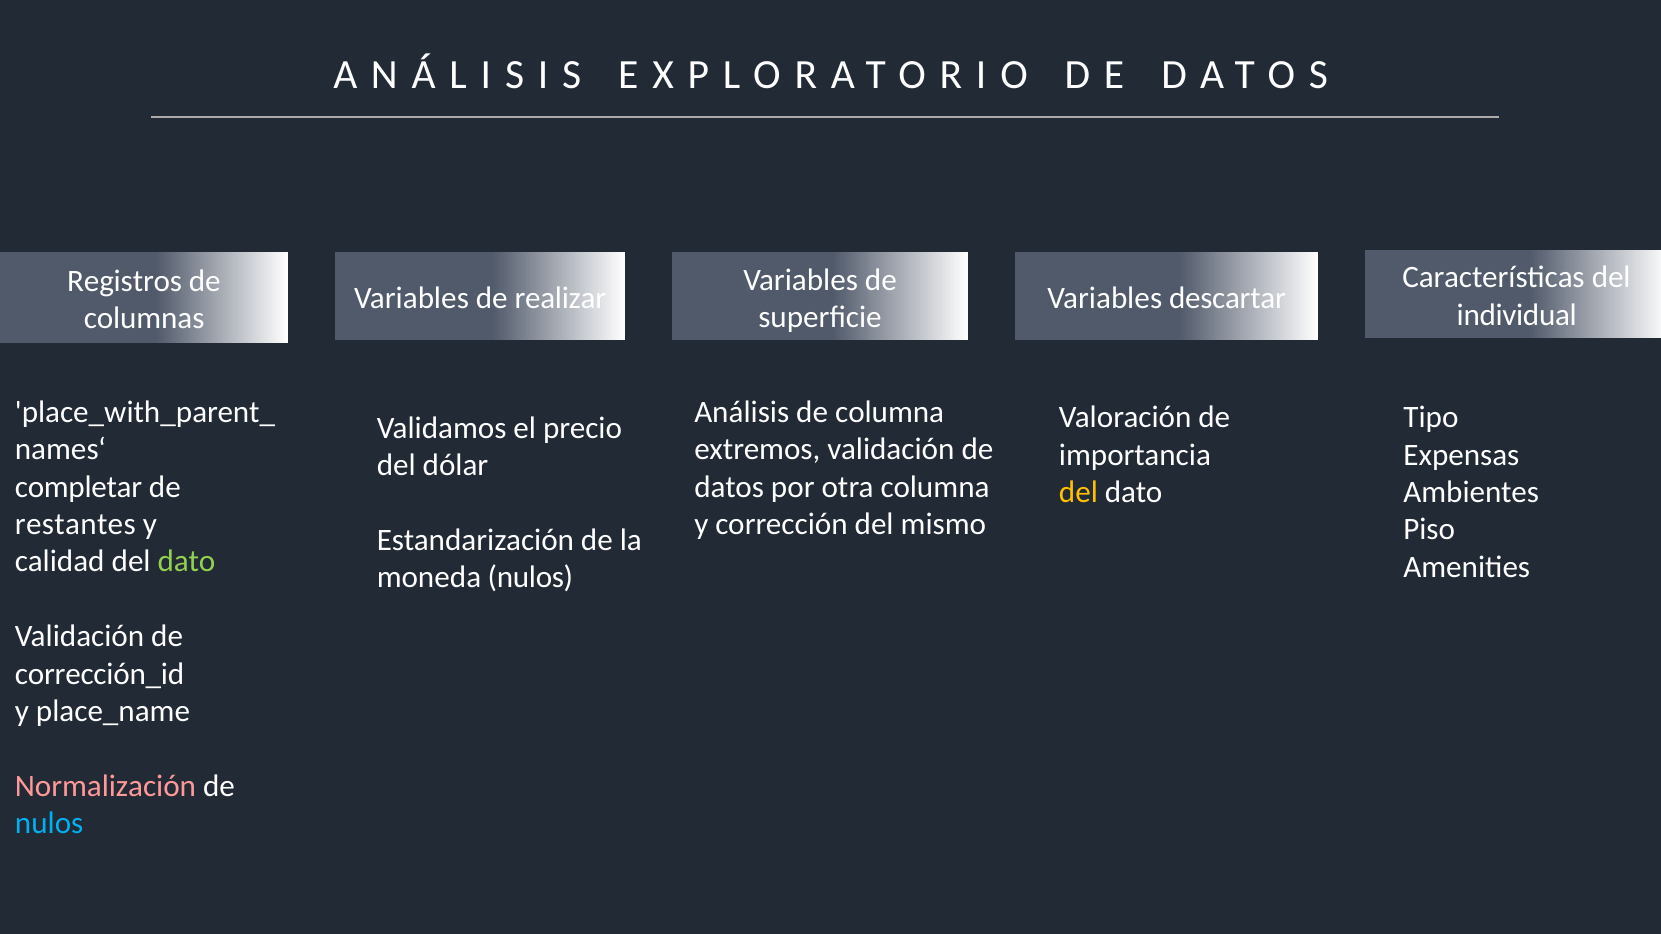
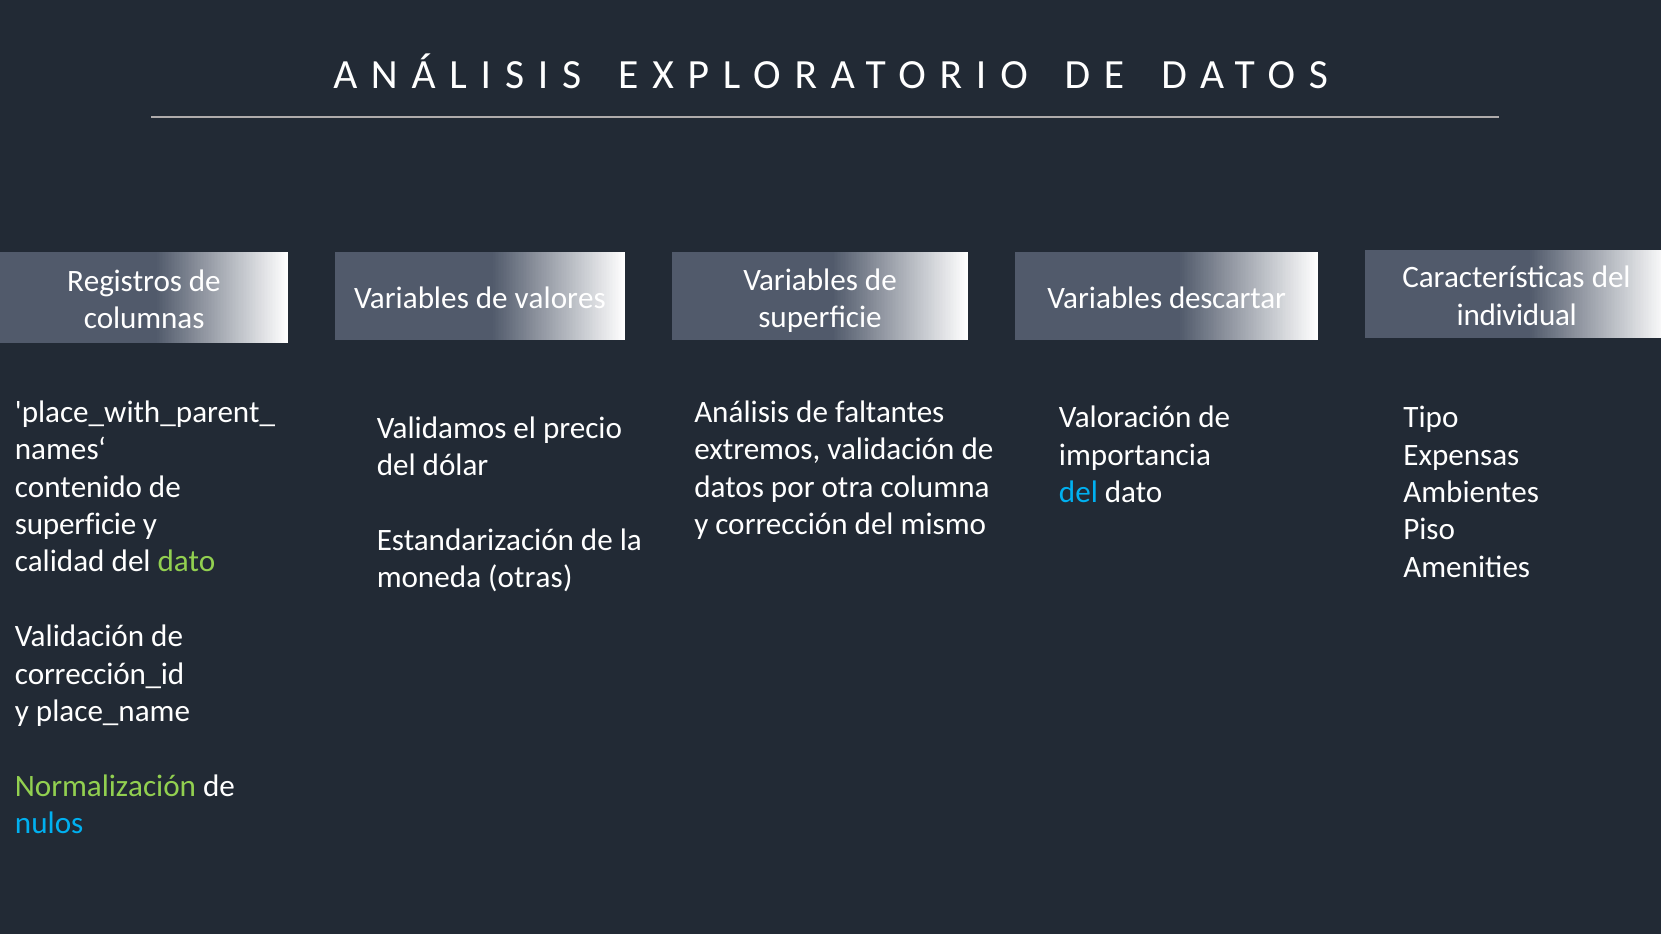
realizar: realizar -> valores (560, 299)
de columna: columna -> faltantes (890, 412)
completar: completar -> contenido (78, 487)
del colour: yellow -> light blue (1078, 492)
restantes: restantes -> superficie (76, 524)
moneda nulos: nulos -> otras (530, 578)
Normalización colour: pink -> light green (105, 786)
